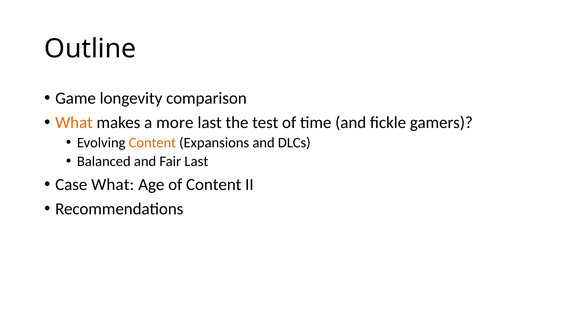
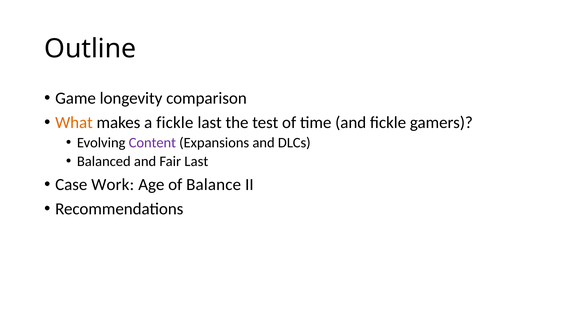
a more: more -> fickle (175, 123)
Content colour: orange -> purple (152, 143)
Case What: What -> Work (113, 184)
of Content: Content -> Balance (214, 184)
